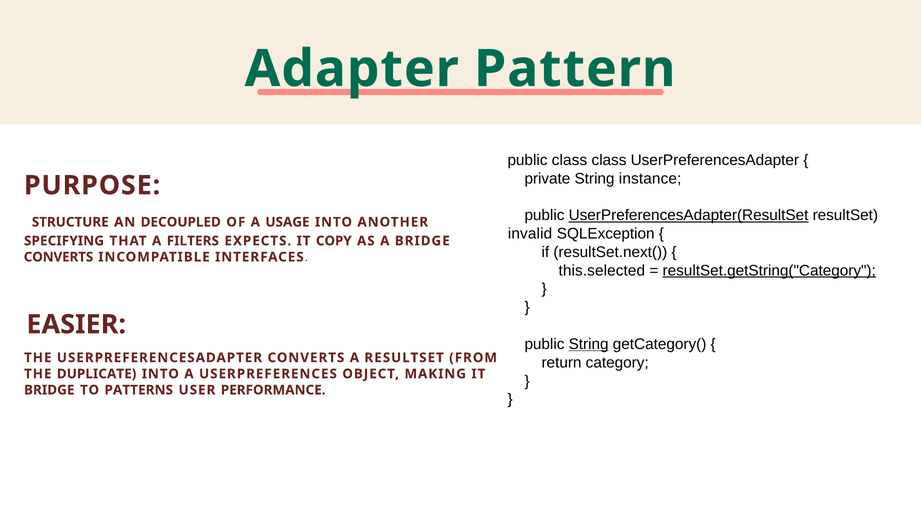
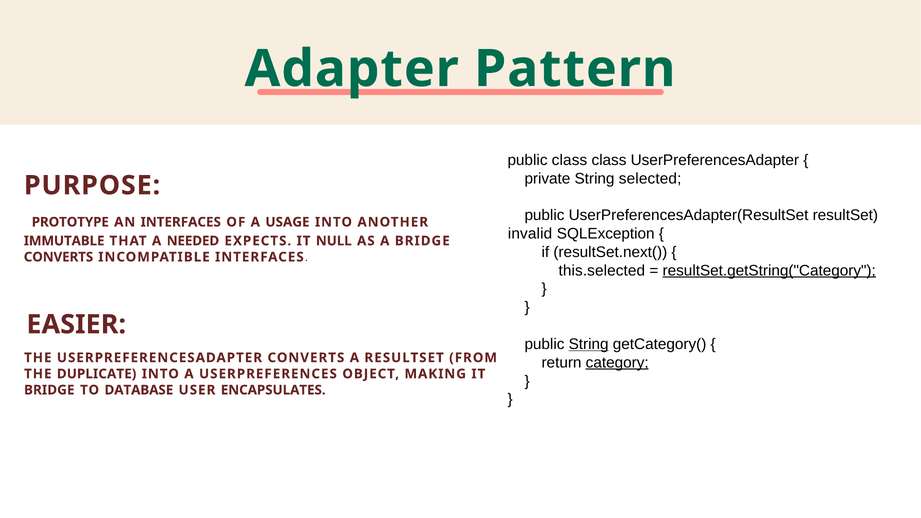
instance: instance -> selected (650, 179)
UserPreferencesAdapter(ResultSet underline: present -> none (689, 215)
STRUCTURE: STRUCTURE -> PROTOTYPE (70, 222)
AN DECOUPLED: DECOUPLED -> INTERFACES (181, 222)
SPECIFYING: SPECIFYING -> IMMUTABLE (64, 241)
FILTERS: FILTERS -> NEEDED (193, 241)
COPY: COPY -> NULL (334, 241)
category underline: none -> present (617, 363)
PATTERNS: PATTERNS -> DATABASE (139, 390)
PERFORMANCE: PERFORMANCE -> ENCAPSULATES (273, 390)
